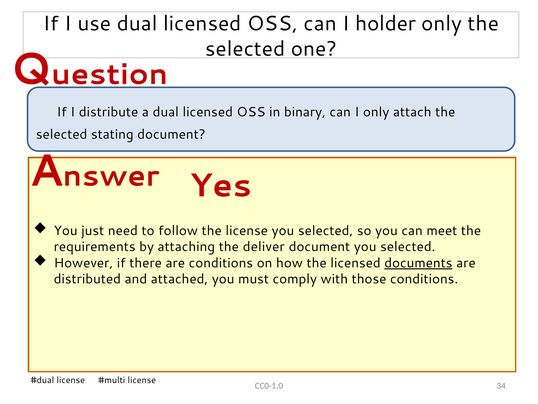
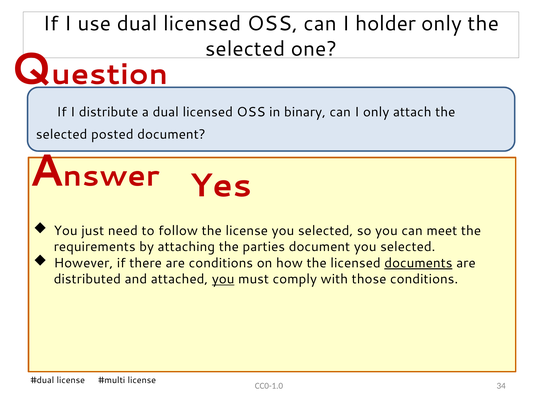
stating: stating -> posted (112, 134)
deliver: deliver -> parties (264, 247)
you underline: none -> present (223, 279)
